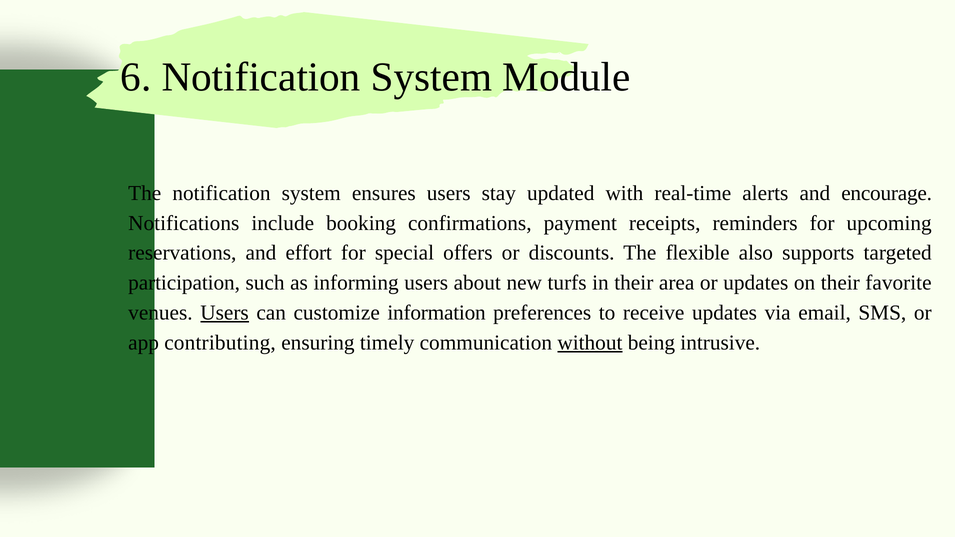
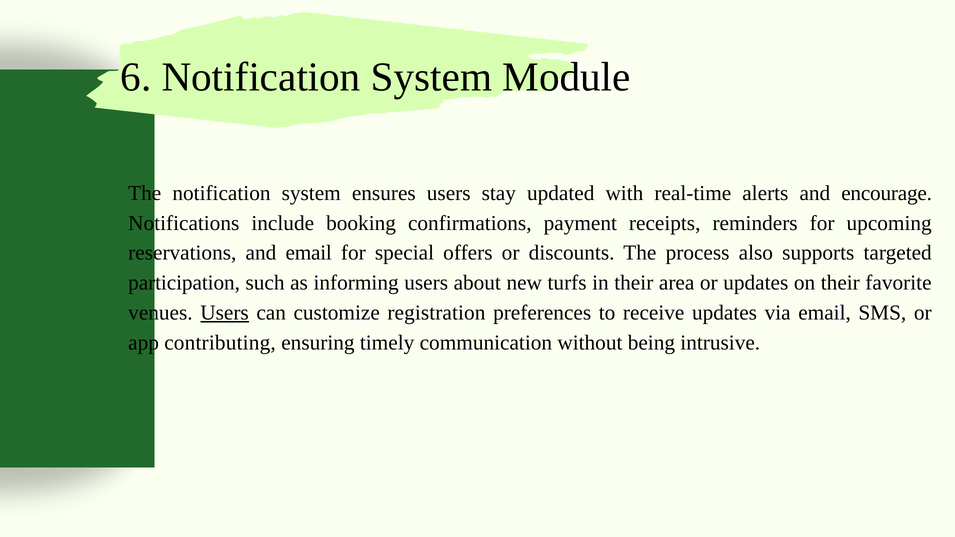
and effort: effort -> email (309, 253)
flexible: flexible -> process (698, 253)
information: information -> registration (436, 313)
without underline: present -> none (590, 343)
